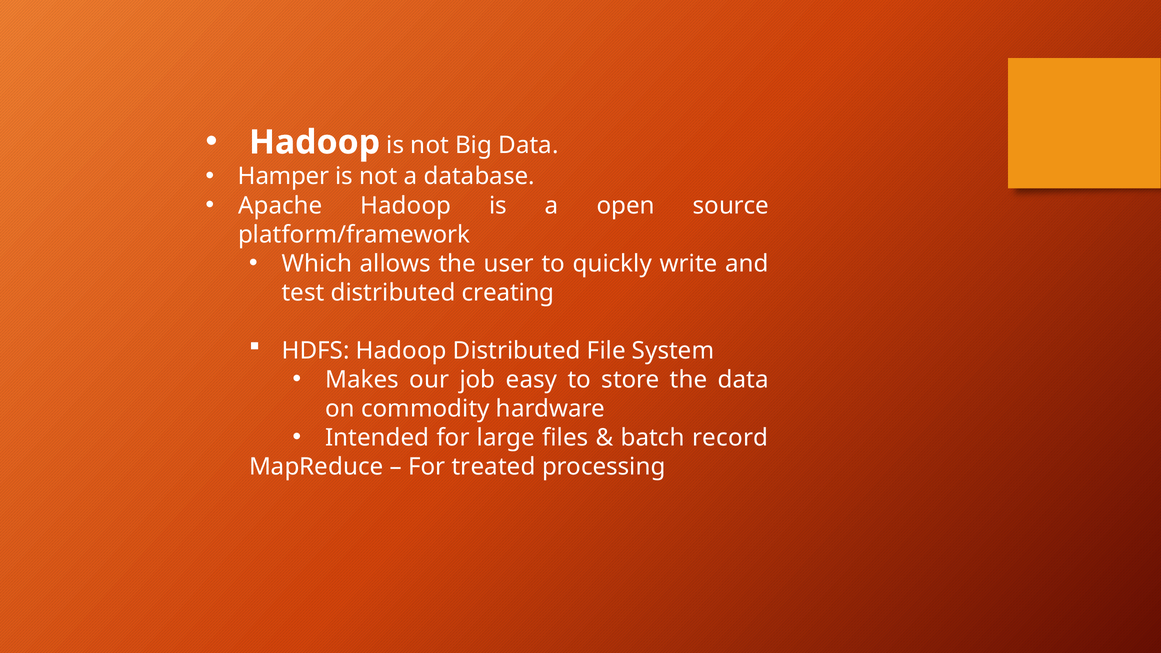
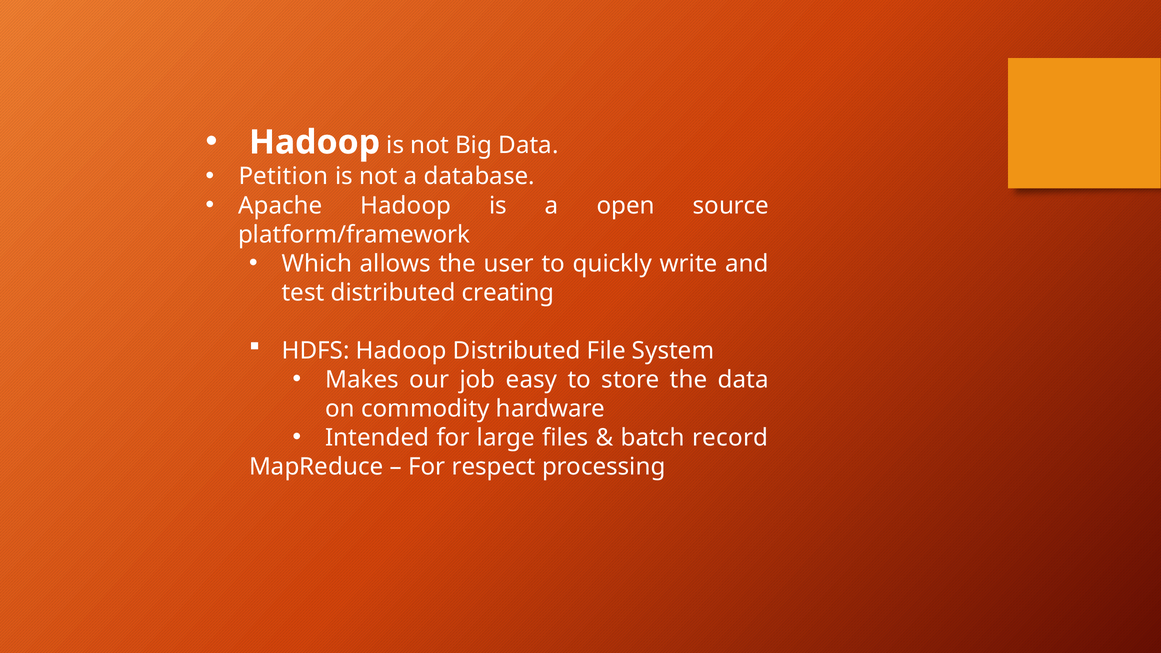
Hamper: Hamper -> Petition (283, 177)
treated: treated -> respect (494, 467)
